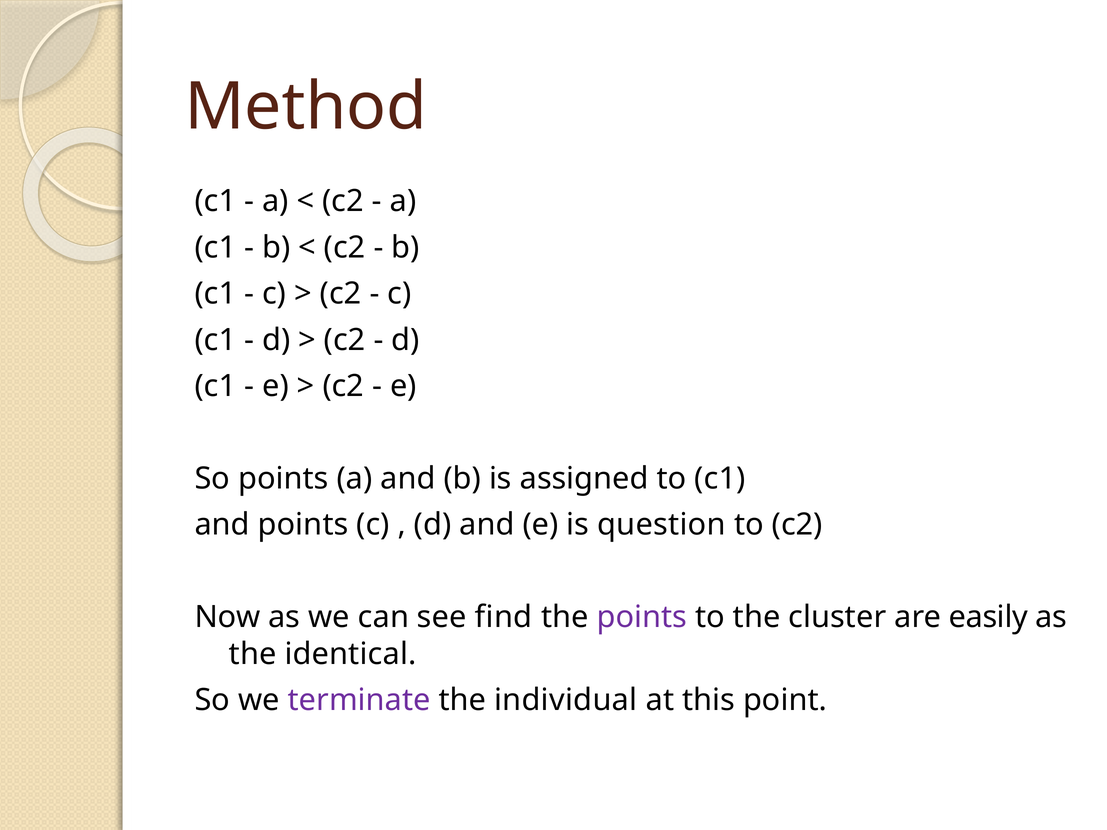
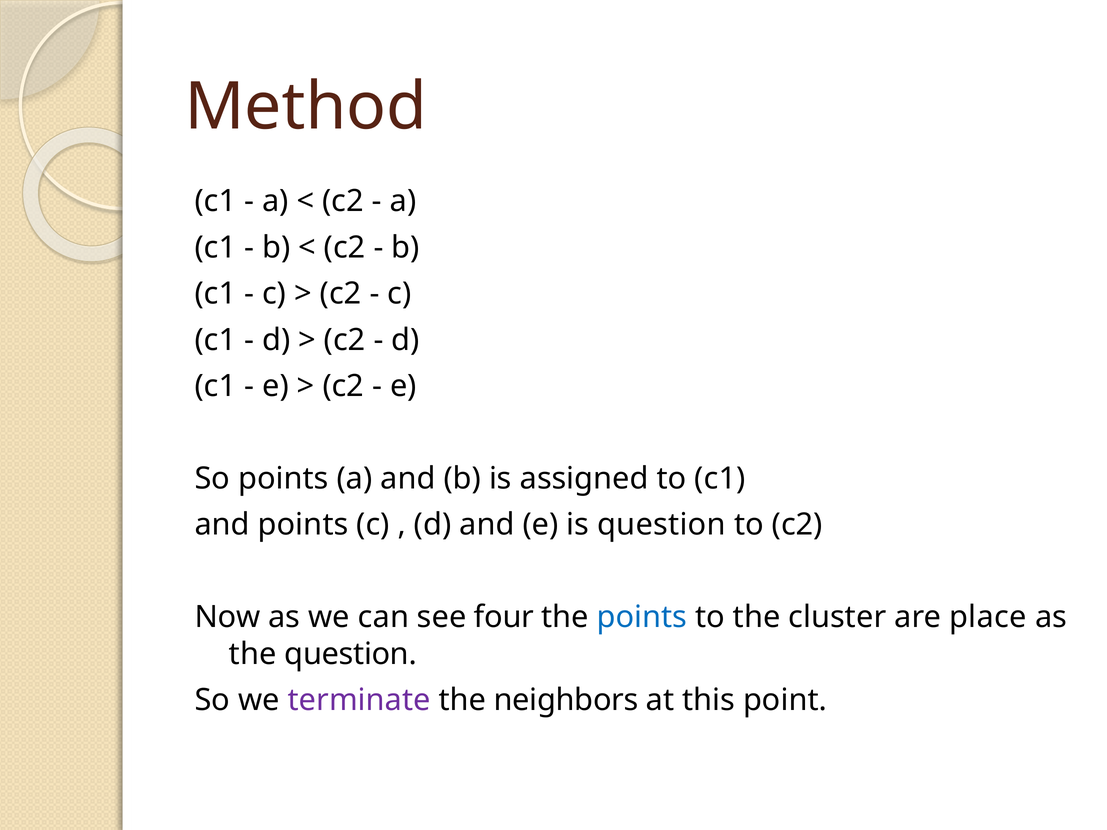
find: find -> four (504, 617)
points colour: purple -> blue (642, 617)
easily: easily -> place (988, 617)
the identical: identical -> question (351, 654)
individual: individual -> neighbors (566, 700)
